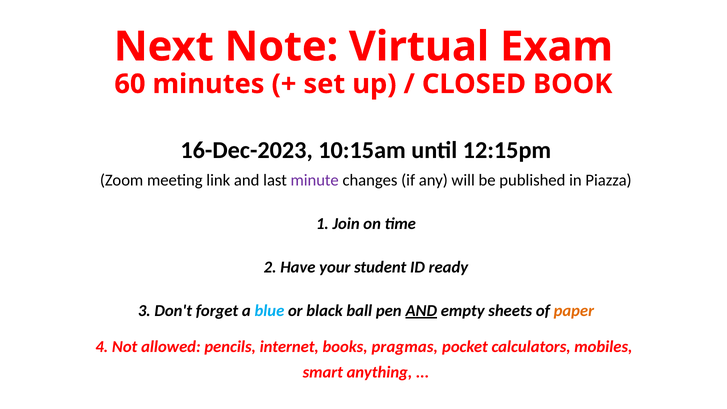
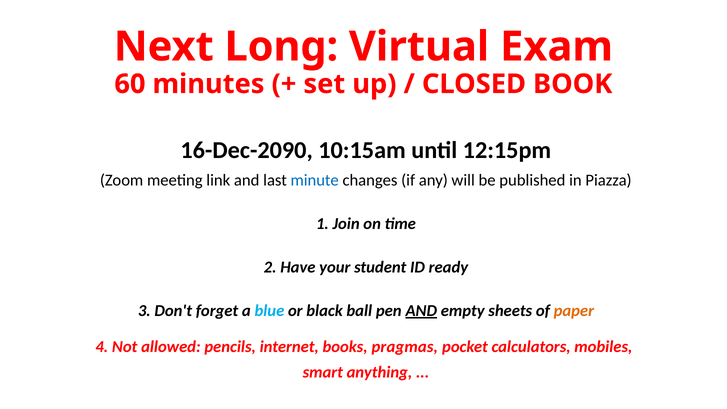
Note: Note -> Long (281, 47)
16-Dec-2023: 16-Dec-2023 -> 16-Dec-2090 (247, 150)
minute colour: purple -> blue (315, 180)
